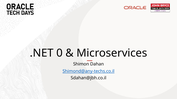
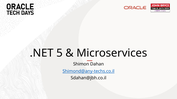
0: 0 -> 5 (60, 53)
